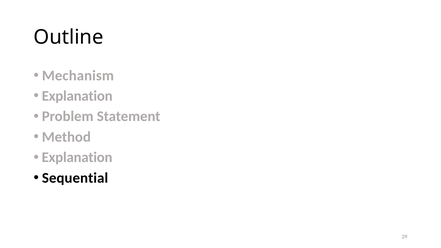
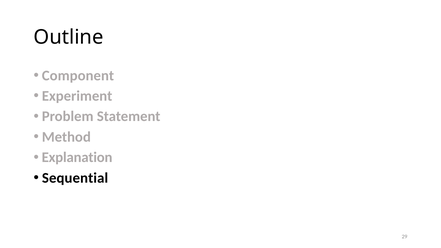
Mechanism: Mechanism -> Component (78, 76)
Explanation: Explanation -> Experiment (77, 96)
